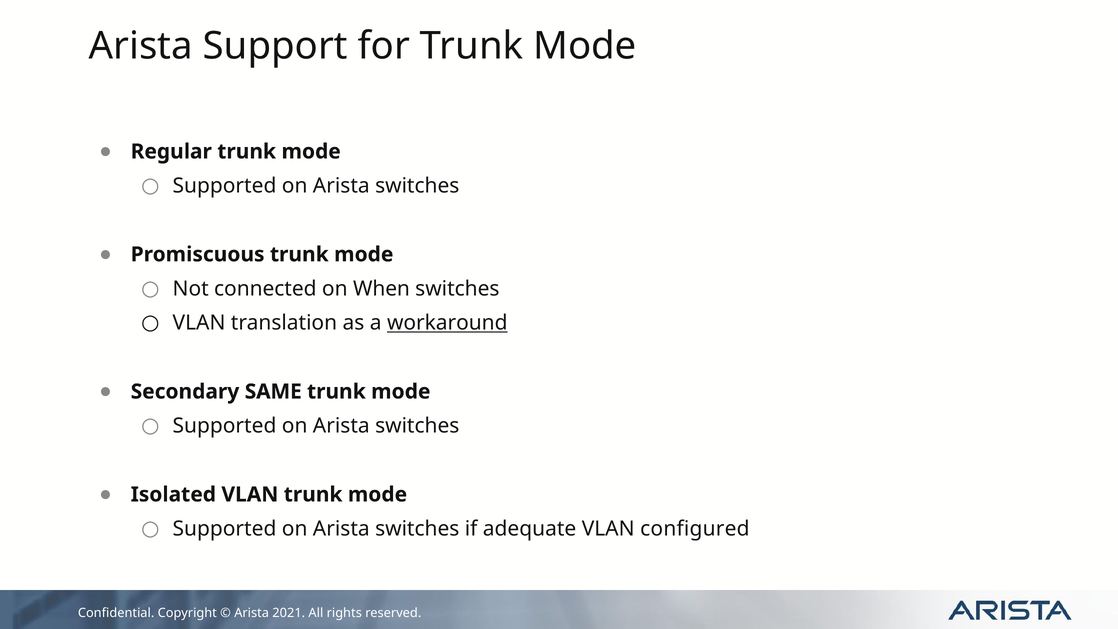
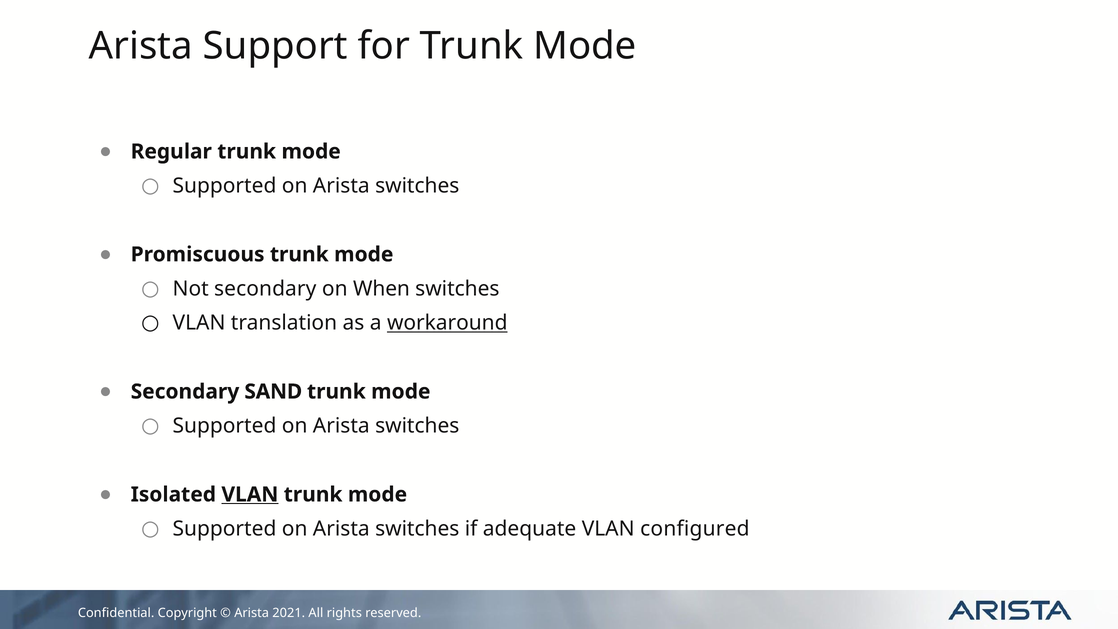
Not connected: connected -> secondary (265, 289)
SAME: SAME -> SAND (273, 392)
VLAN underline: none -> present (250, 494)
